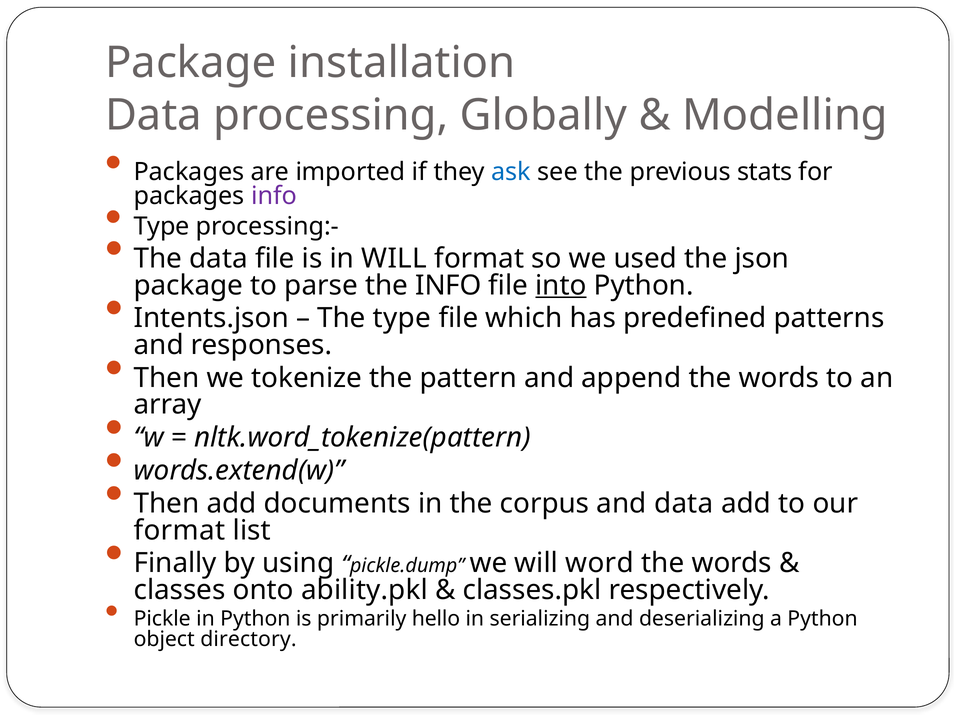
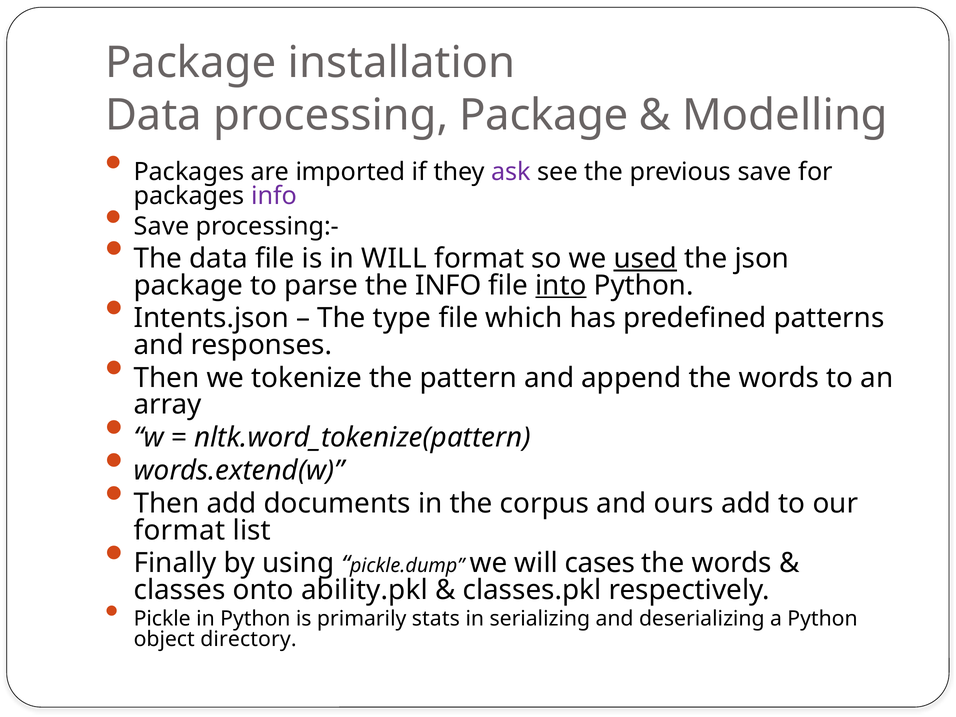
processing Globally: Globally -> Package (544, 115)
ask colour: blue -> purple (511, 172)
previous stats: stats -> save (765, 172)
Type: Type -> Save (161, 227)
used underline: none -> present (645, 259)
and data: data -> ours (684, 504)
word: word -> cases (600, 563)
hello: hello -> stats (436, 619)
